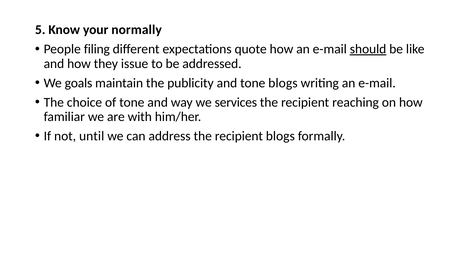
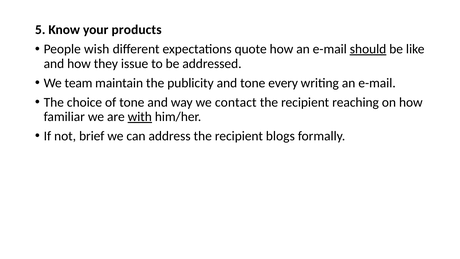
normally: normally -> products (137, 30)
filing: filing -> wish (97, 49)
goals: goals -> team (79, 83)
tone blogs: blogs -> every (283, 83)
services: services -> contact (236, 102)
with underline: none -> present (140, 117)
until: until -> brief (92, 136)
